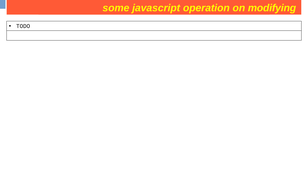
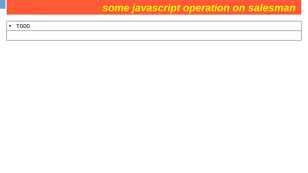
modifying: modifying -> salesman (272, 8)
